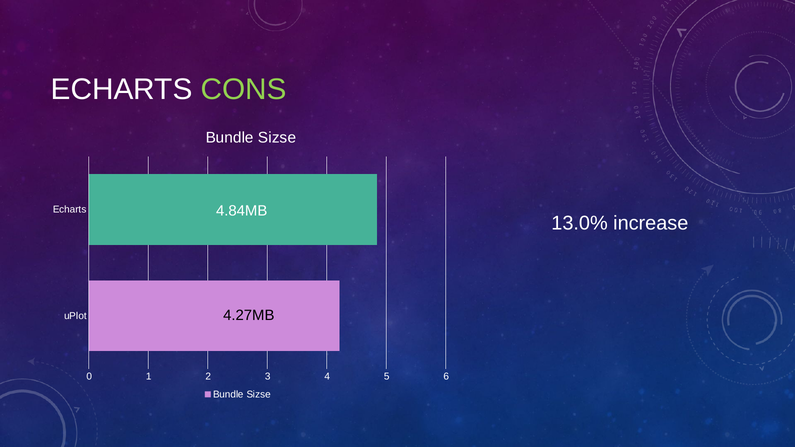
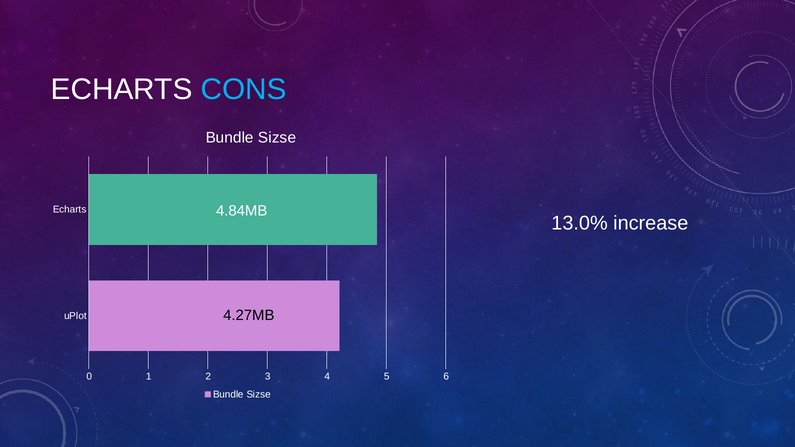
CONS colour: light green -> light blue (244, 89)
